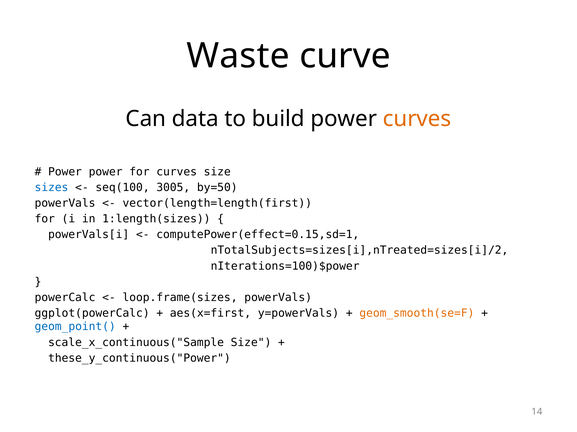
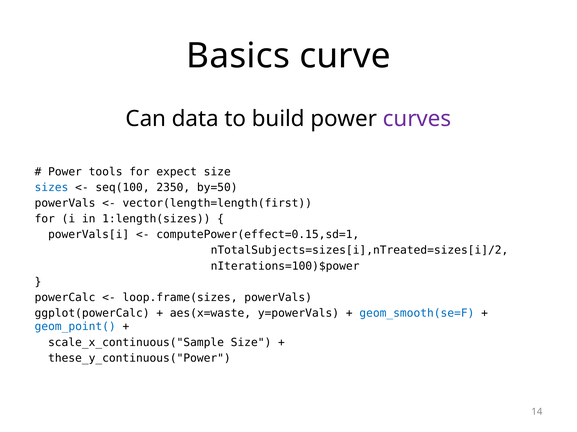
Waste: Waste -> Basics (238, 56)
curves colour: orange -> purple (417, 119)
Power power: power -> tools (106, 172)
for curves: curves -> expect (177, 172)
3005: 3005 -> 2350 (173, 188)
aes(x=first: aes(x=first -> aes(x=waste (210, 314)
geom_smooth(se=F colour: orange -> blue (417, 314)
